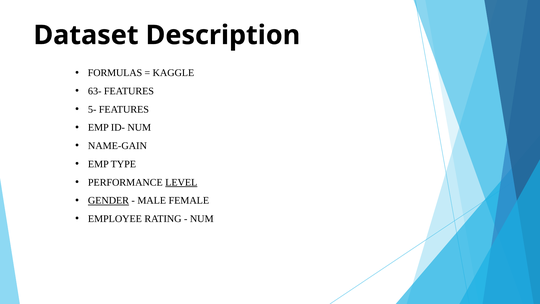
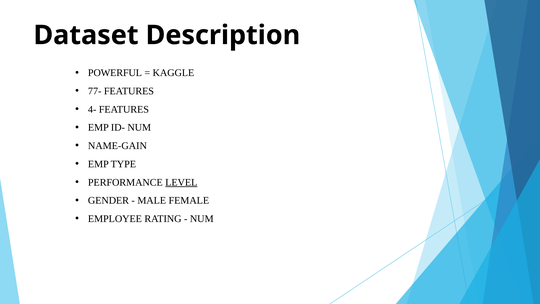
FORMULAS: FORMULAS -> POWERFUL (115, 73)
63-: 63- -> 77- (95, 91)
5-: 5- -> 4- (92, 109)
GENDER underline: present -> none (108, 200)
